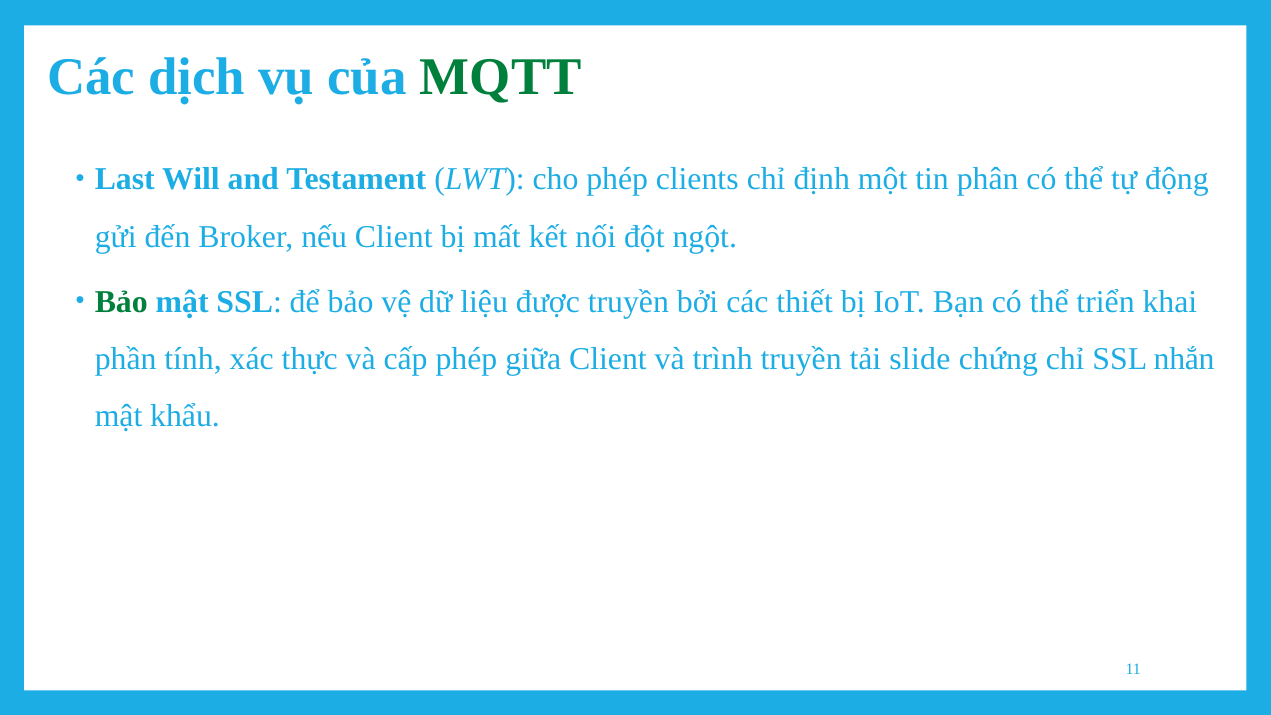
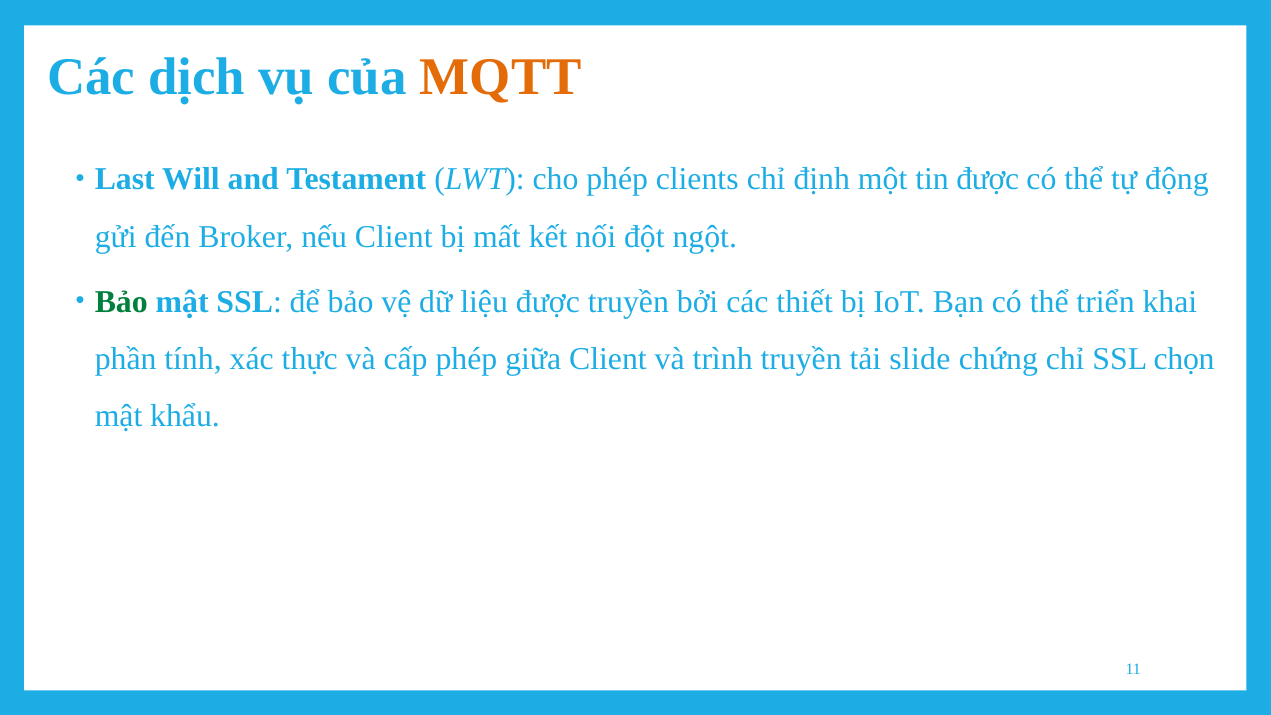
MQTT colour: green -> orange (501, 77)
tin phân: phân -> được (988, 179)
nhắn: nhắn -> chọn (1184, 359)
